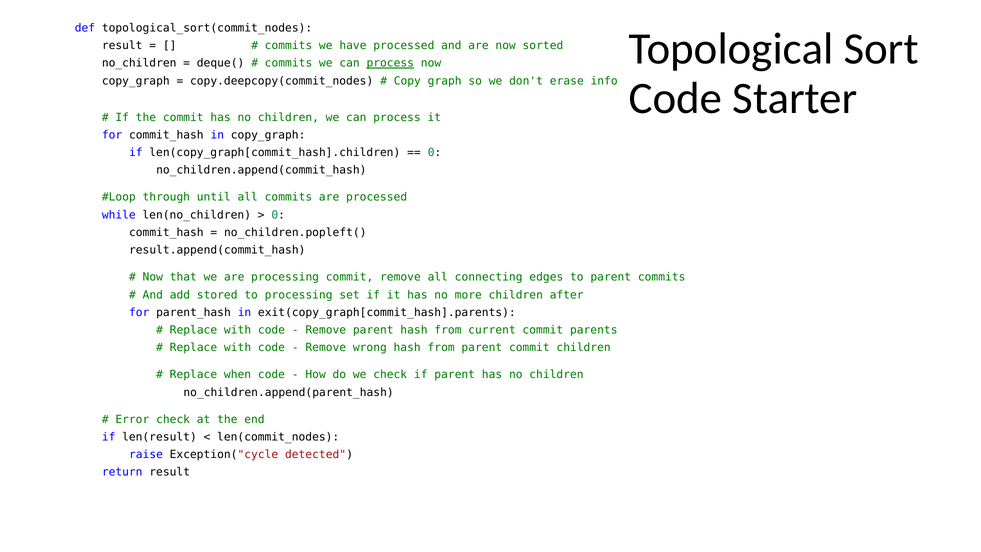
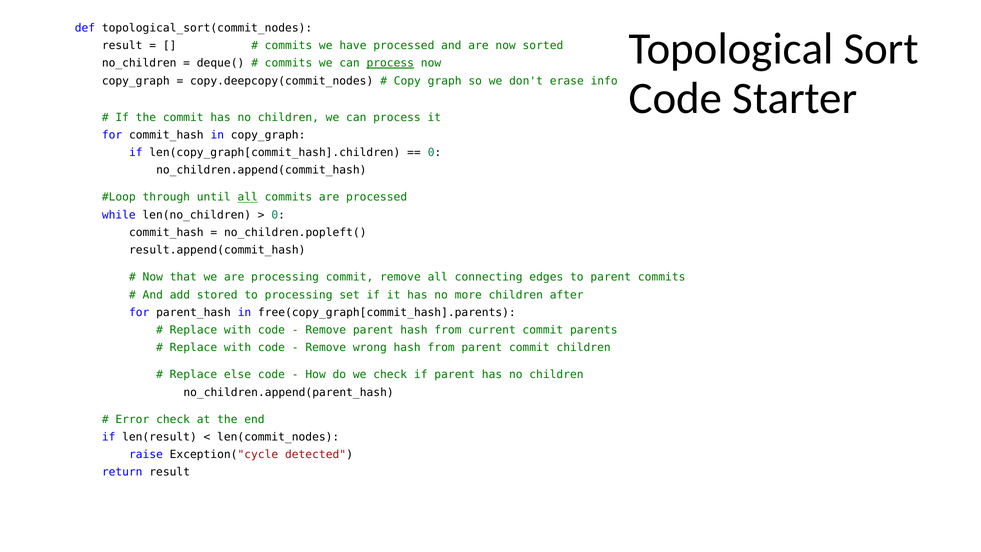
all underline: none -> present (248, 197)
exit(copy_graph[commit_hash].parents: exit(copy_graph[commit_hash].parents -> free(copy_graph[commit_hash].parents (387, 312)
when: when -> else (238, 375)
